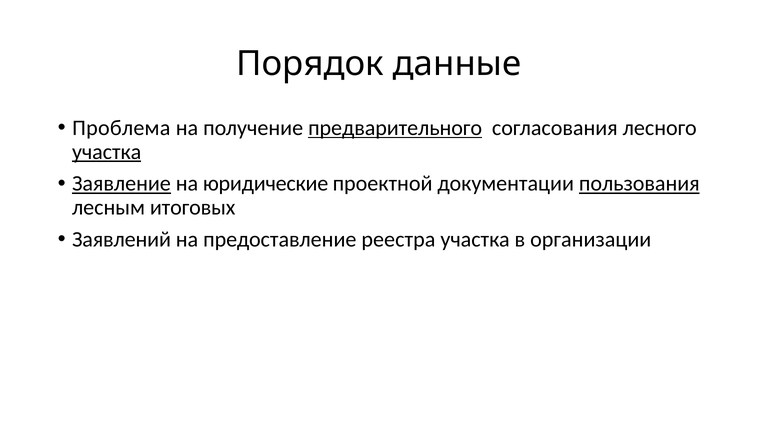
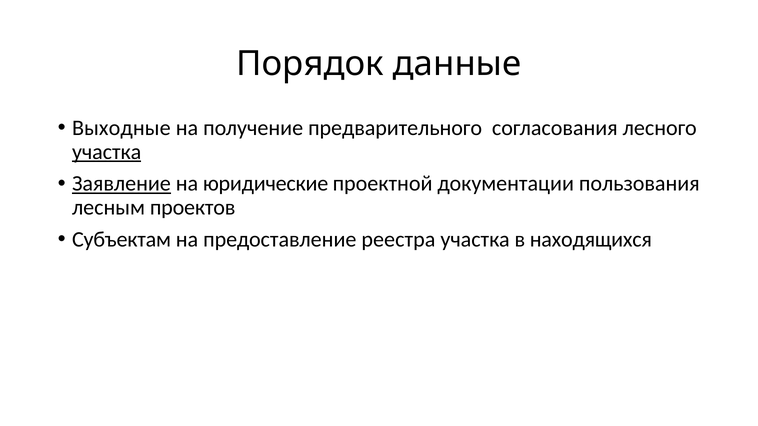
Проблема: Проблема -> Выходные (121, 128)
предварительного underline: present -> none (395, 128)
пользования underline: present -> none (639, 184)
итоговых: итоговых -> проектов (193, 208)
Заявлений: Заявлений -> Субъектам (122, 239)
организации: организации -> находящихся (591, 239)
